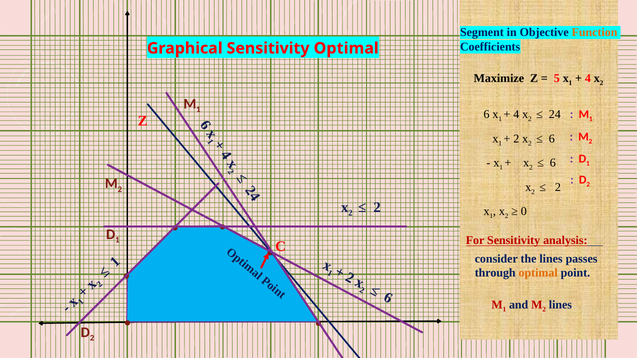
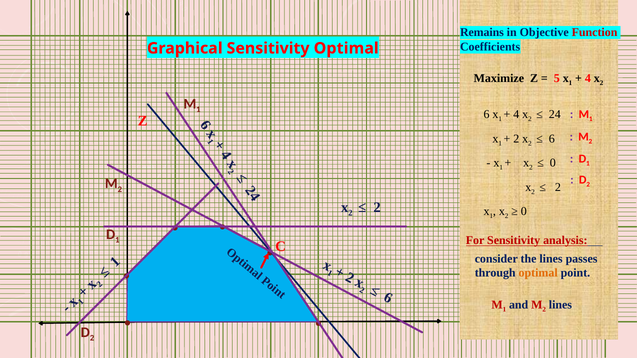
Segment: Segment -> Remains (482, 32)
Function colour: orange -> red (595, 32)
6: 6 -> 0 (553, 163)
